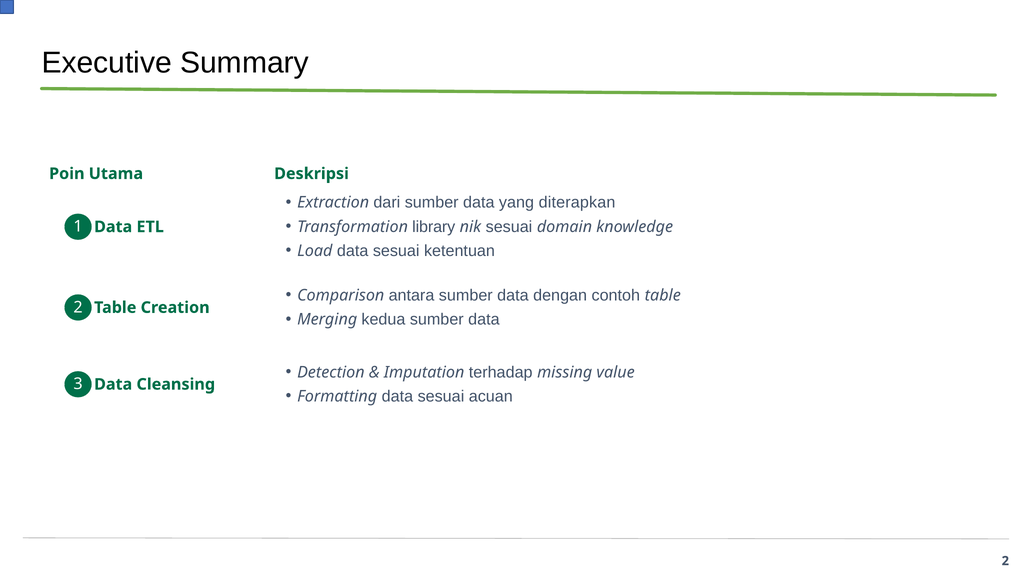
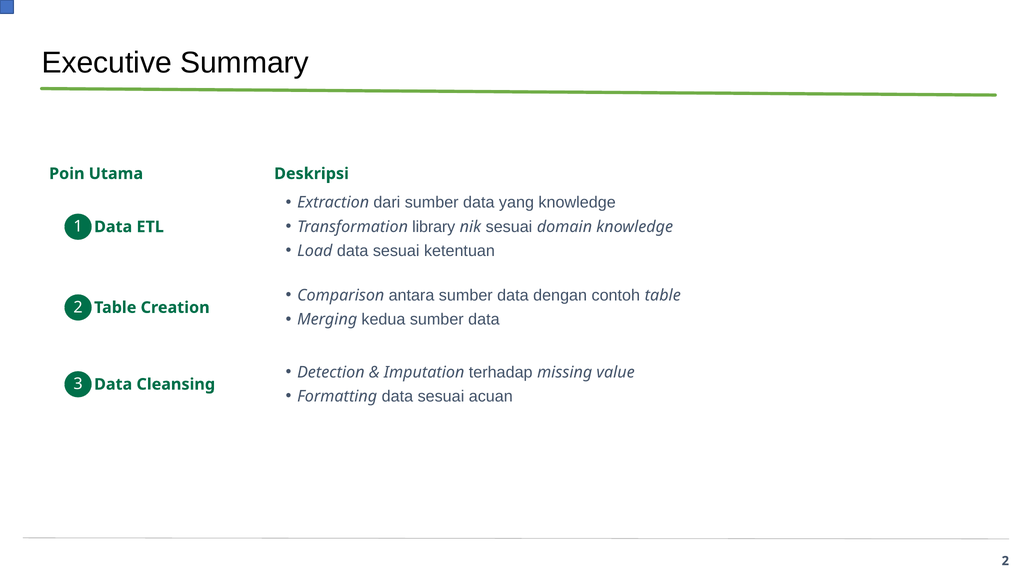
yang diterapkan: diterapkan -> knowledge (577, 202)
